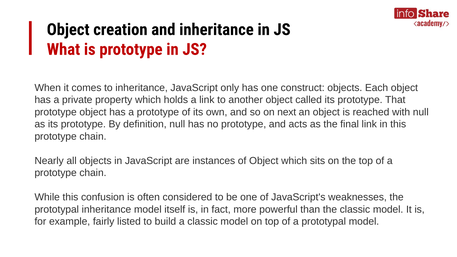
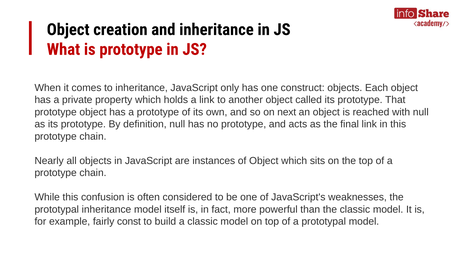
listed: listed -> const (129, 222)
